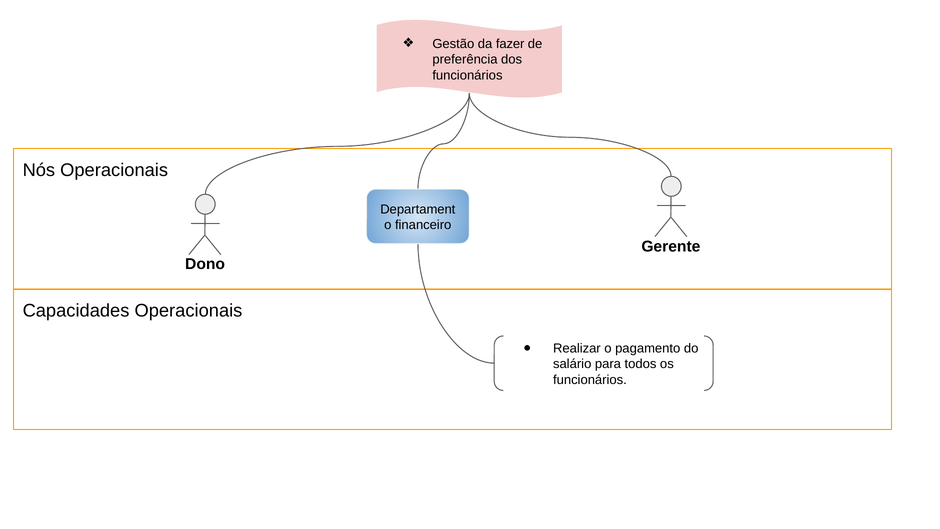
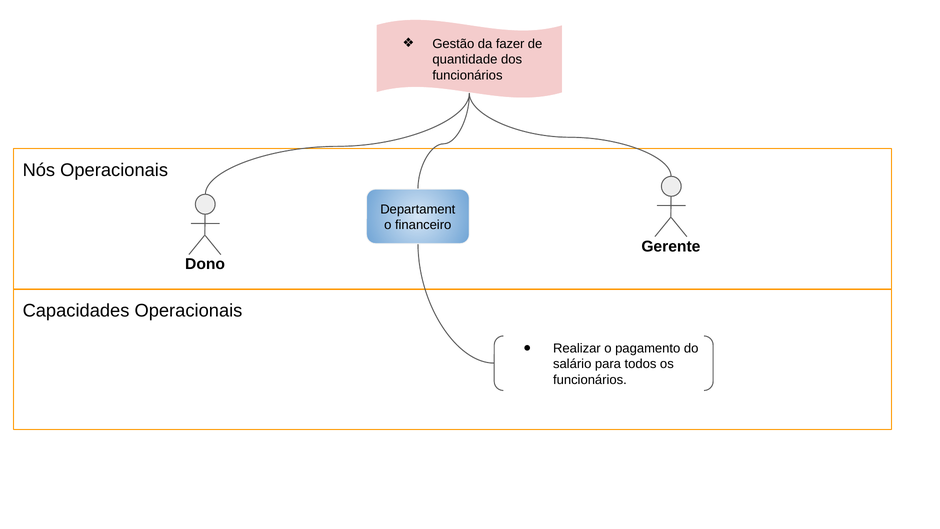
preferência: preferência -> quantidade (465, 60)
